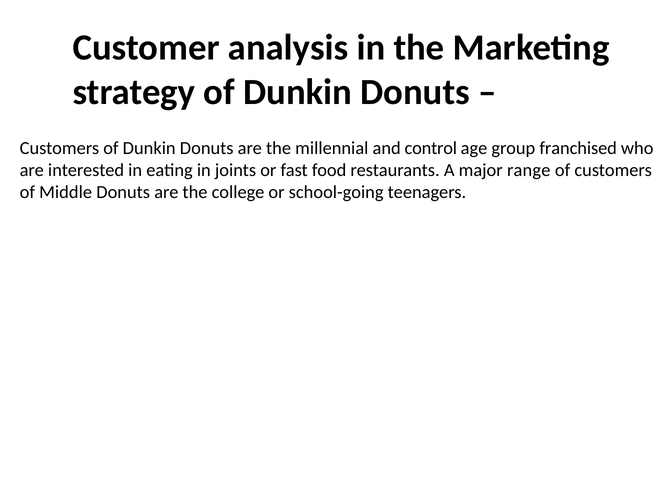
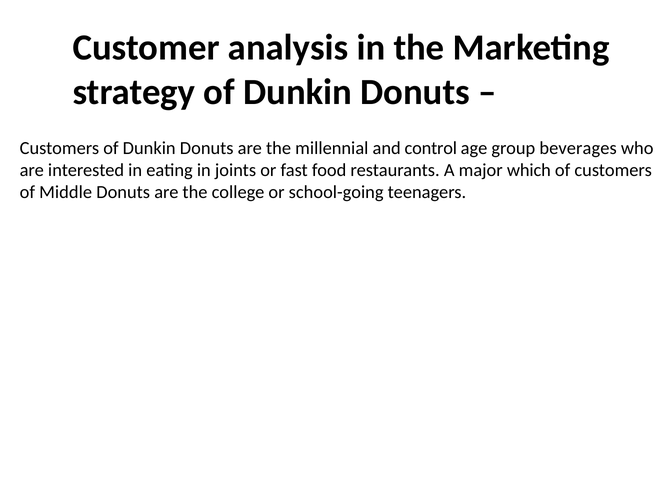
franchised: franchised -> beverages (578, 148)
range: range -> which (529, 170)
